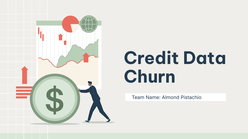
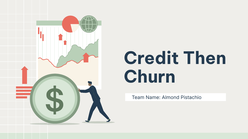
Data: Data -> Then (205, 59)
